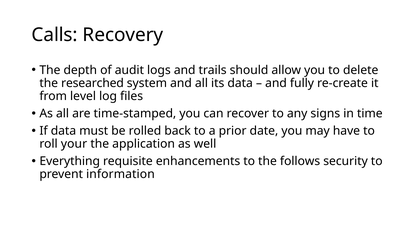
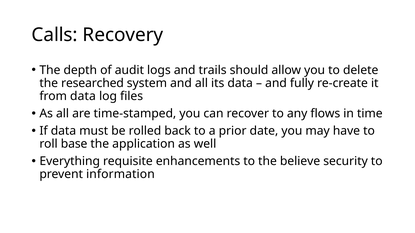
from level: level -> data (83, 96)
signs: signs -> flows (325, 114)
your: your -> base (74, 144)
follows: follows -> believe (300, 162)
